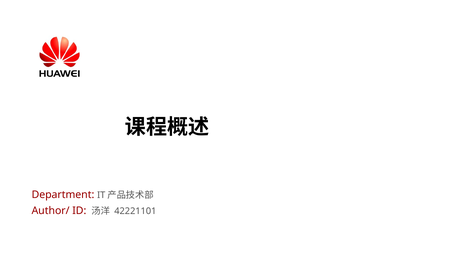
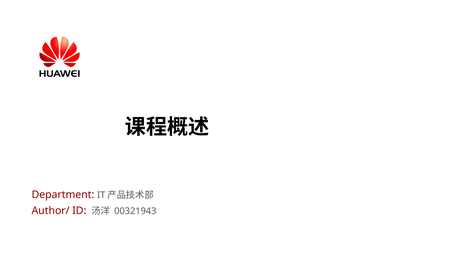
42221101: 42221101 -> 00321943 (135, 211)
